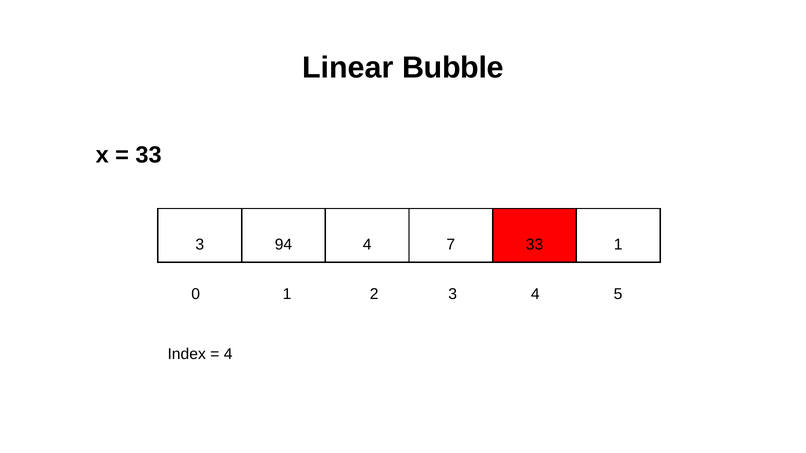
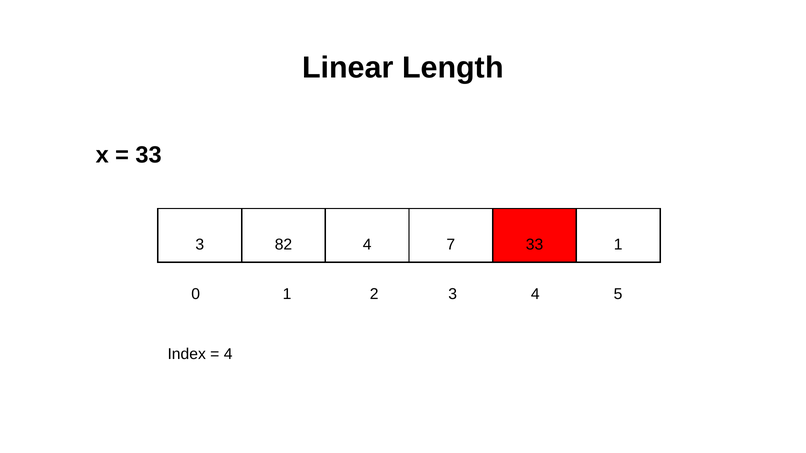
Bubble: Bubble -> Length (453, 68)
94: 94 -> 82 (283, 245)
